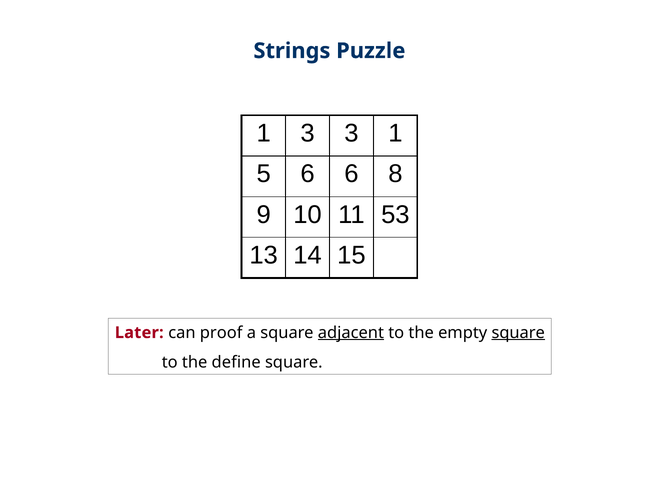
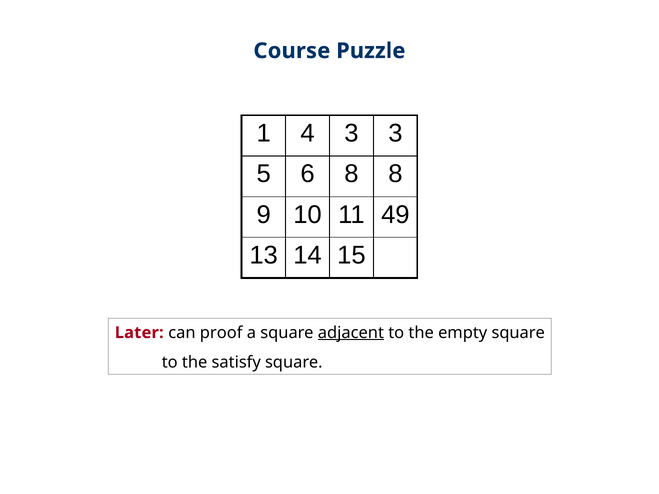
Strings: Strings -> Course (292, 51)
1 3: 3 -> 4 (308, 133)
3 1: 1 -> 3 (395, 133)
6 6: 6 -> 8 (351, 174)
53: 53 -> 49 (395, 215)
square underline: present -> none (518, 333)
define: define -> satisfy (236, 362)
